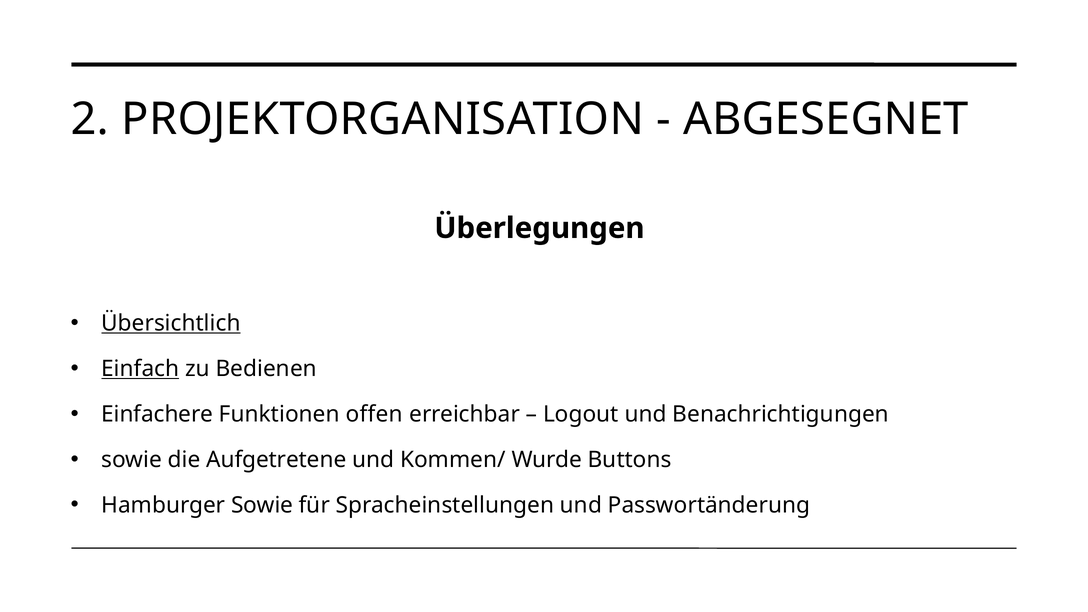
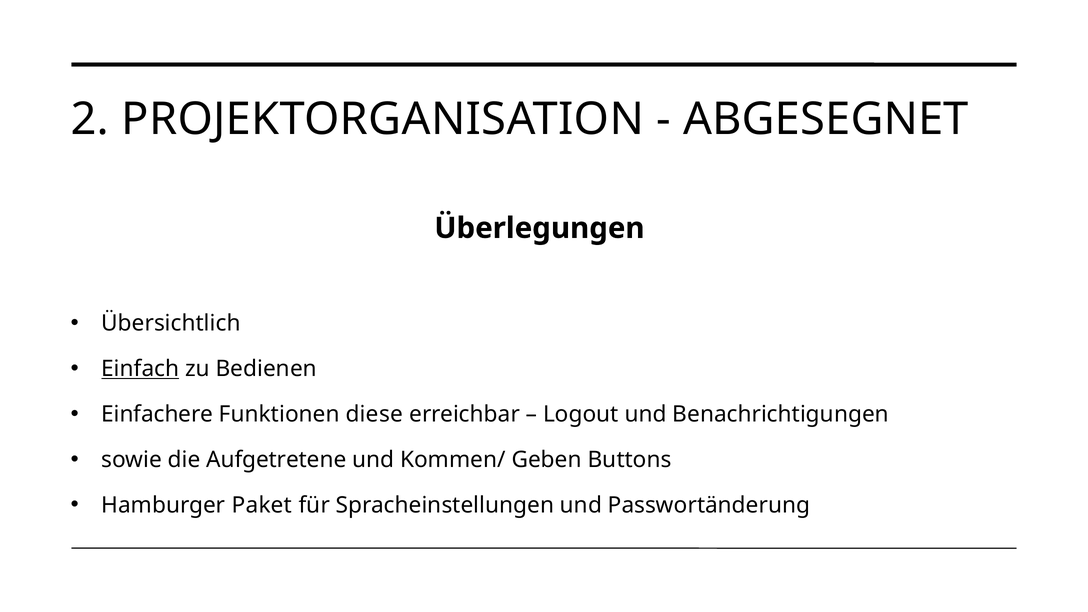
Übersichtlich underline: present -> none (171, 323)
offen: offen -> diese (374, 414)
Wurde: Wurde -> Geben (547, 460)
Hamburger Sowie: Sowie -> Paket (262, 505)
